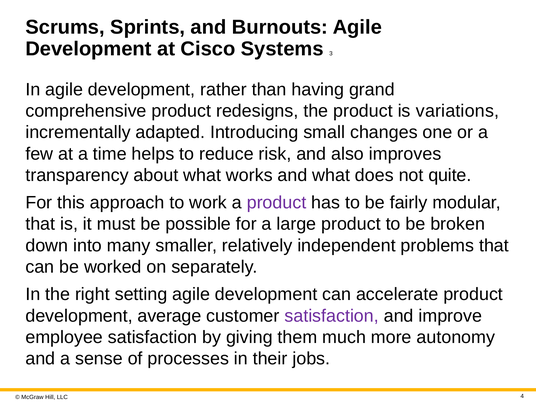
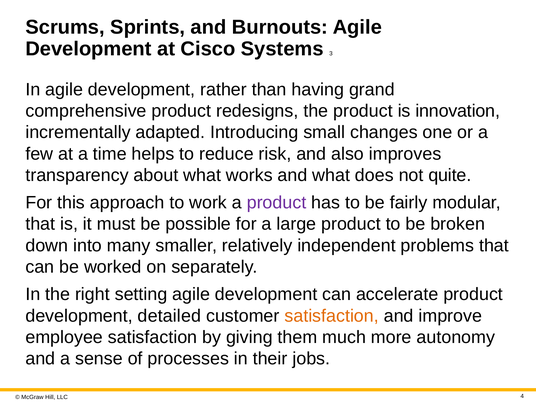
variations: variations -> innovation (458, 111)
average: average -> detailed (169, 316)
satisfaction colour: purple -> orange (332, 316)
